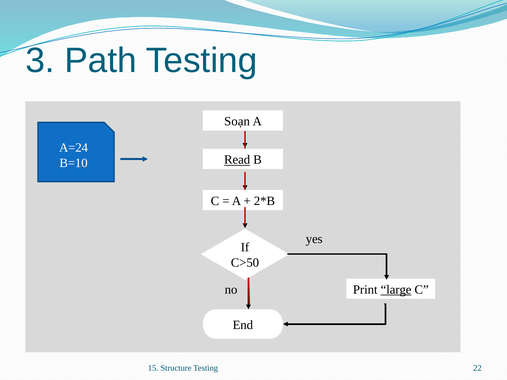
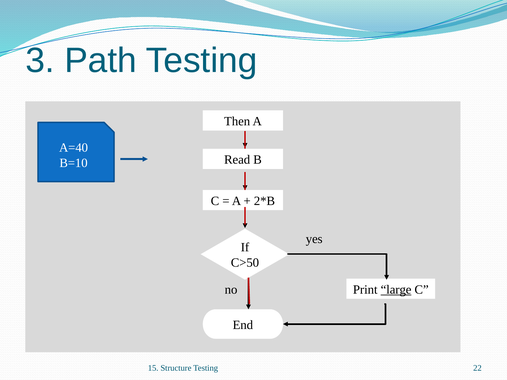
Soạn: Soạn -> Then (237, 121)
A=24: A=24 -> A=40 (74, 148)
Read underline: present -> none (237, 160)
